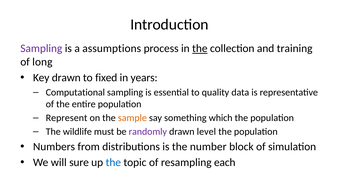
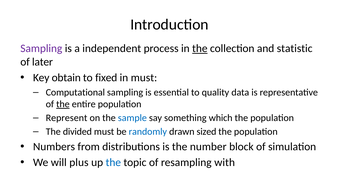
assumptions: assumptions -> independent (112, 49)
training: training -> statistic (295, 49)
long: long -> later (42, 62)
Key drawn: drawn -> obtain (66, 78)
in years: years -> must (144, 78)
the underline: none -> present (63, 105)
sample colour: orange -> blue (132, 118)
wildlife: wildlife -> divided (77, 132)
randomly colour: purple -> blue (148, 132)
level: level -> sized (206, 132)
sure: sure -> plus (79, 163)
each: each -> with (225, 163)
